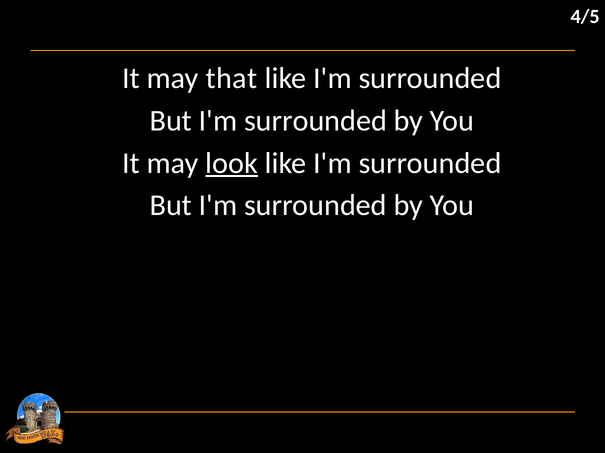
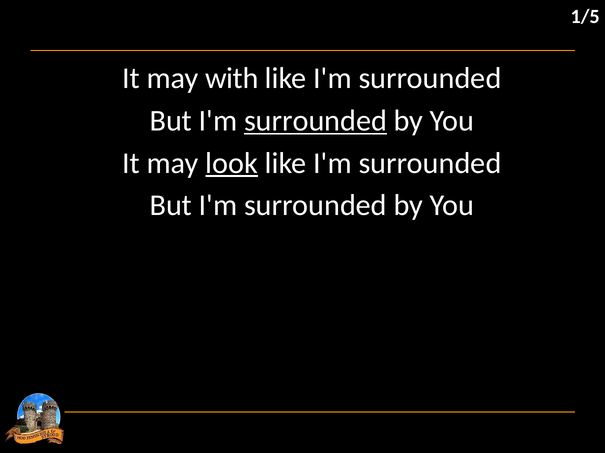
4/5: 4/5 -> 1/5 (585, 16)
that: that -> with (232, 79)
surrounded underline: none -> present (315, 121)
